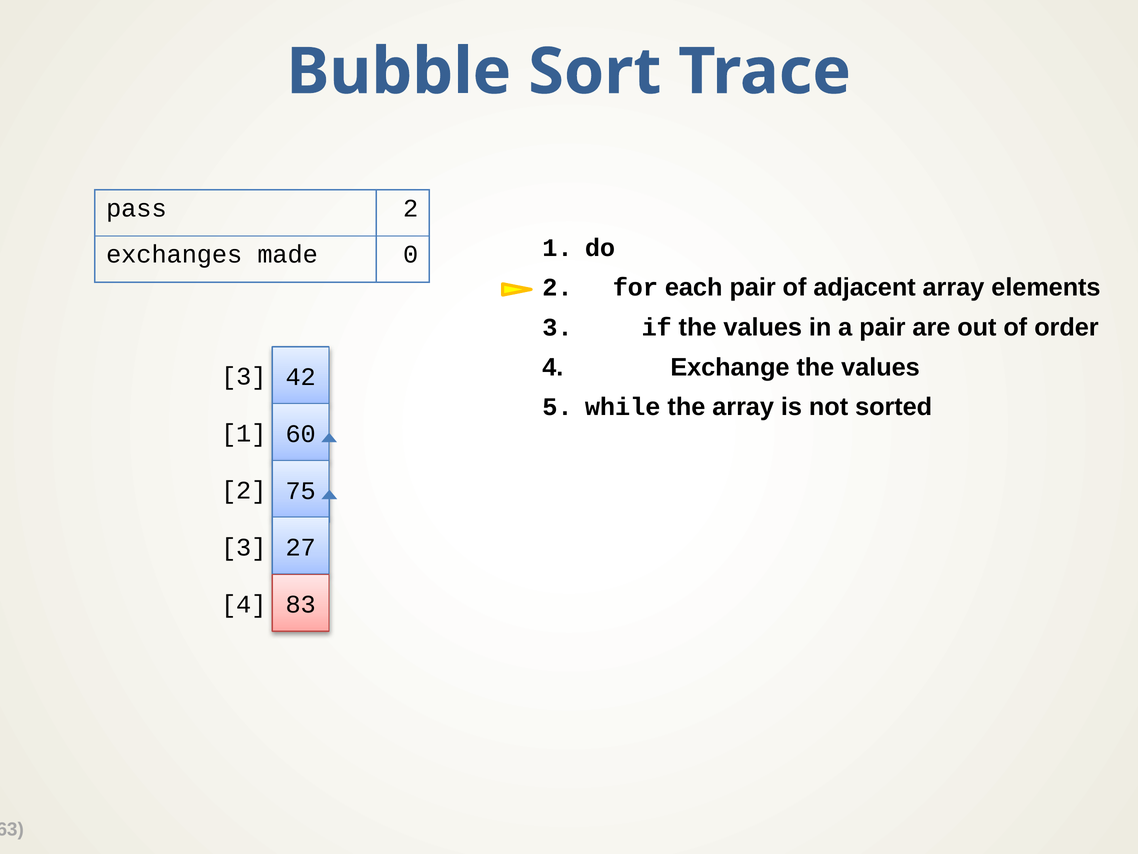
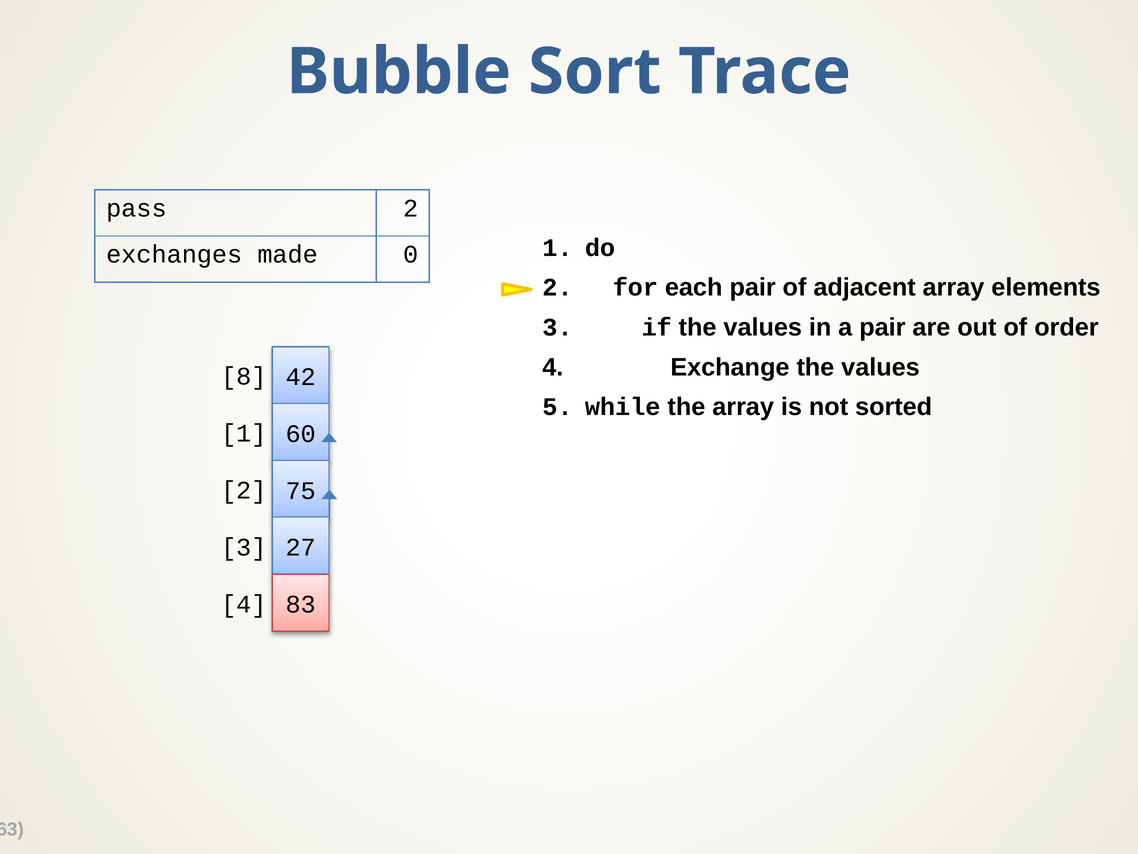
3: 3 -> 8 (244, 376)
